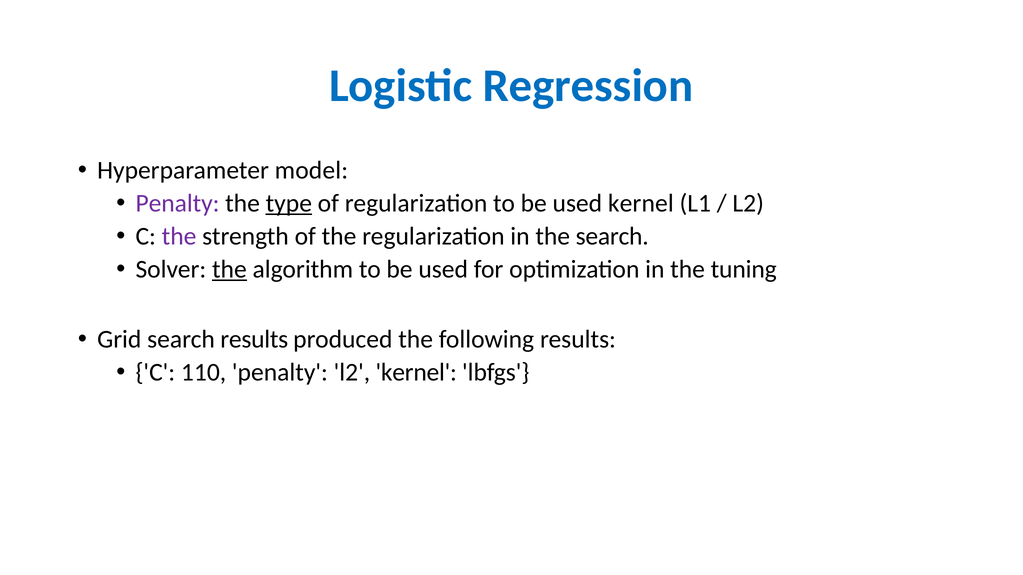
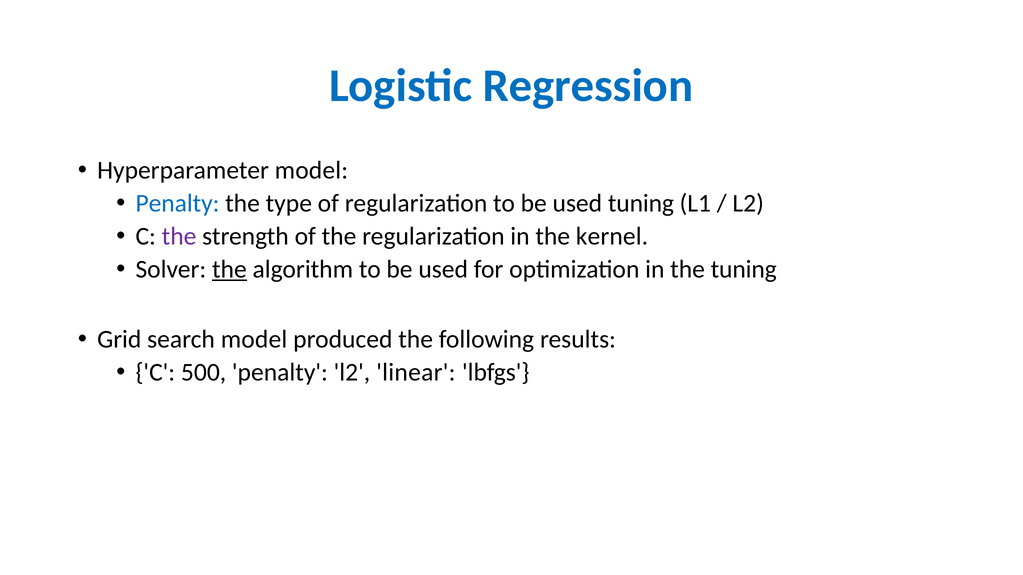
Penalty colour: purple -> blue (178, 204)
type underline: present -> none (289, 204)
used kernel: kernel -> tuning (641, 204)
the search: search -> kernel (612, 237)
search results: results -> model (254, 339)
110: 110 -> 500 (204, 372)
l2 kernel: kernel -> linear (416, 372)
